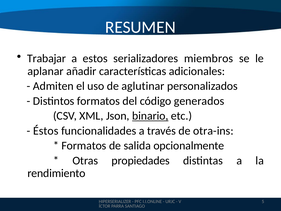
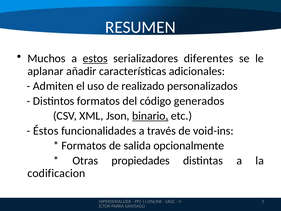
Trabajar: Trabajar -> Muchos (46, 58)
estos underline: none -> present (95, 58)
miembros: miembros -> diferentes (209, 58)
aglutinar: aglutinar -> realizado (143, 86)
otra-ins: otra-ins -> void-ins (213, 131)
rendimiento: rendimiento -> codificacion (56, 173)
